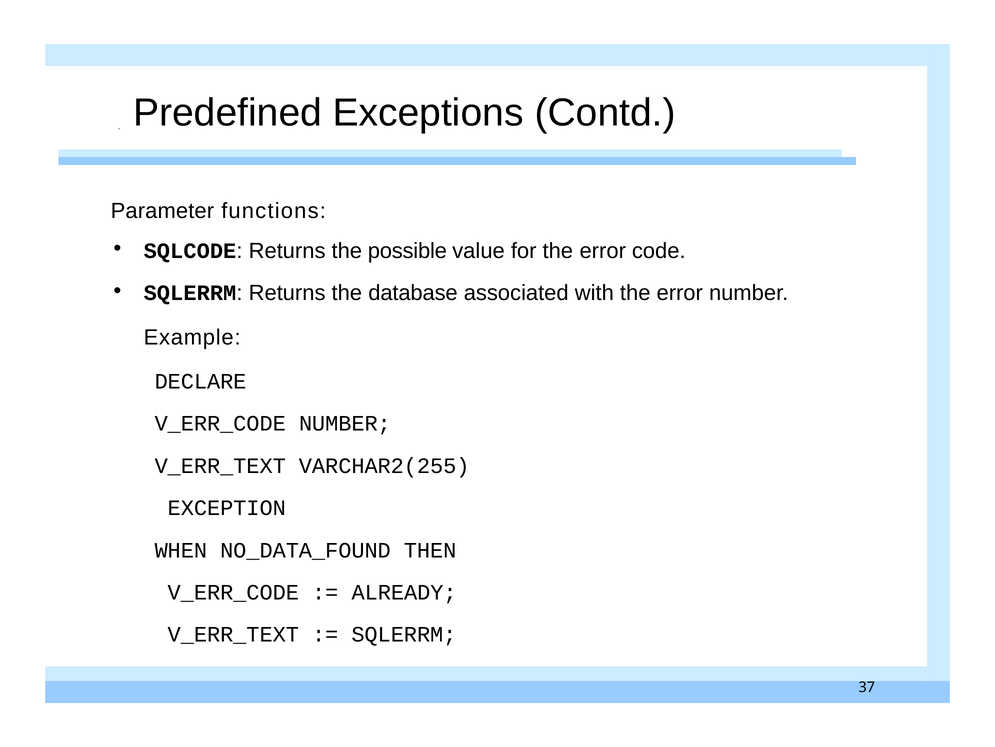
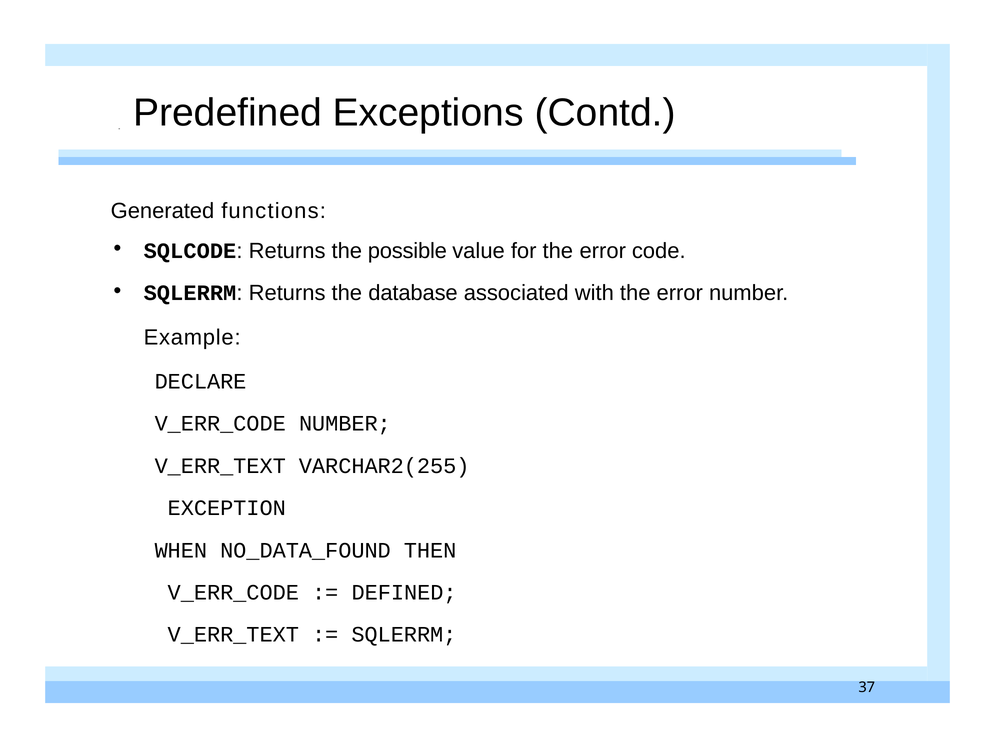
Parameter: Parameter -> Generated (163, 211)
ALREADY: ALREADY -> DEFINED (404, 592)
